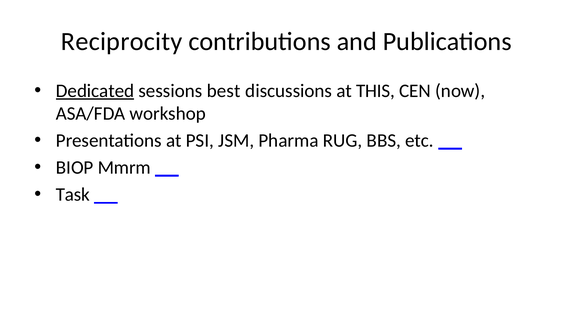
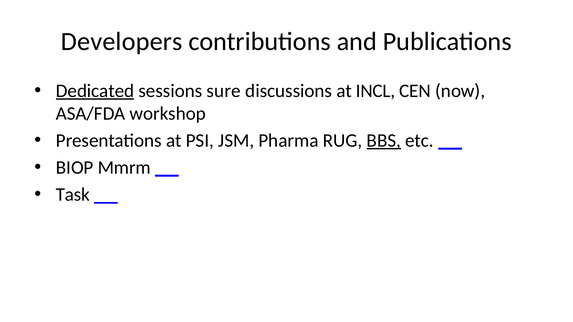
Reciprocity: Reciprocity -> Developers (122, 42)
best: best -> sure (224, 91)
THIS: THIS -> INCL (376, 91)
BBS underline: none -> present (384, 141)
